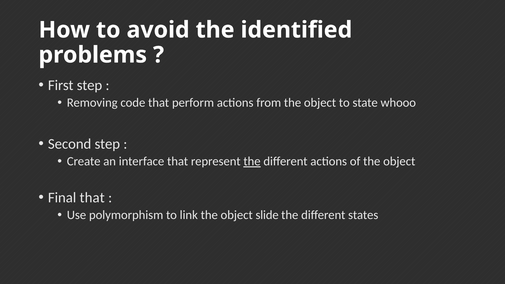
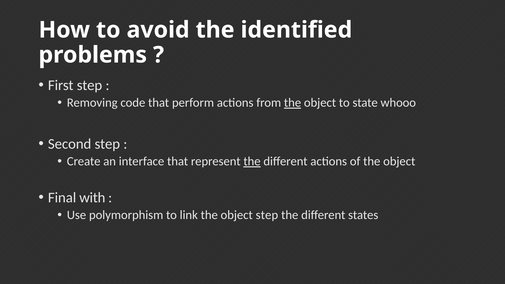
the underline: none -> present (293, 103)
Final that: that -> with (92, 198)
object slide: slide -> step (267, 215)
